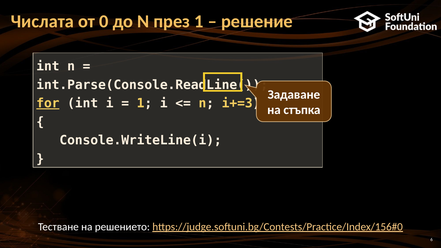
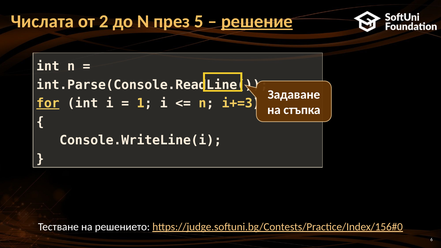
0: 0 -> 2 (104, 21)
през 1: 1 -> 5 (199, 21)
решение underline: none -> present (257, 21)
